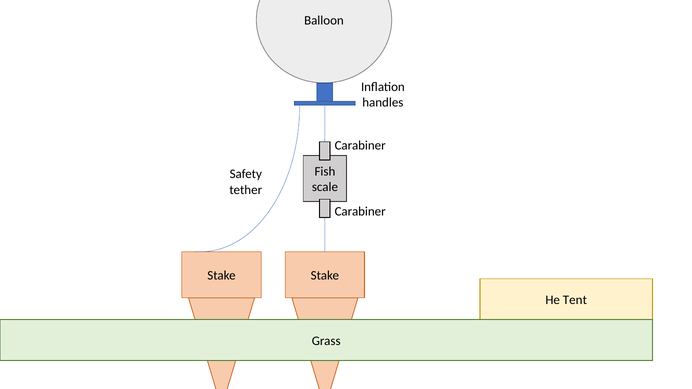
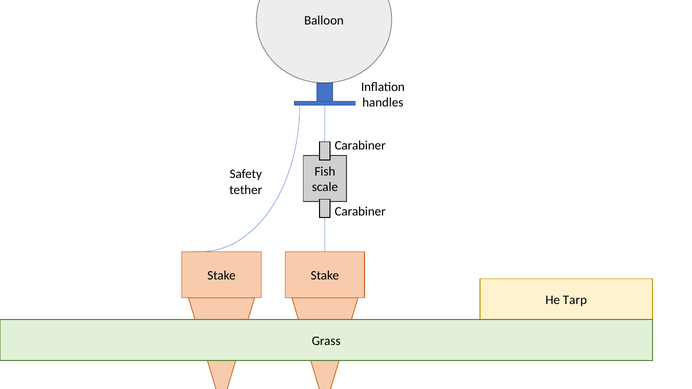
Tent: Tent -> Tarp (575, 300)
